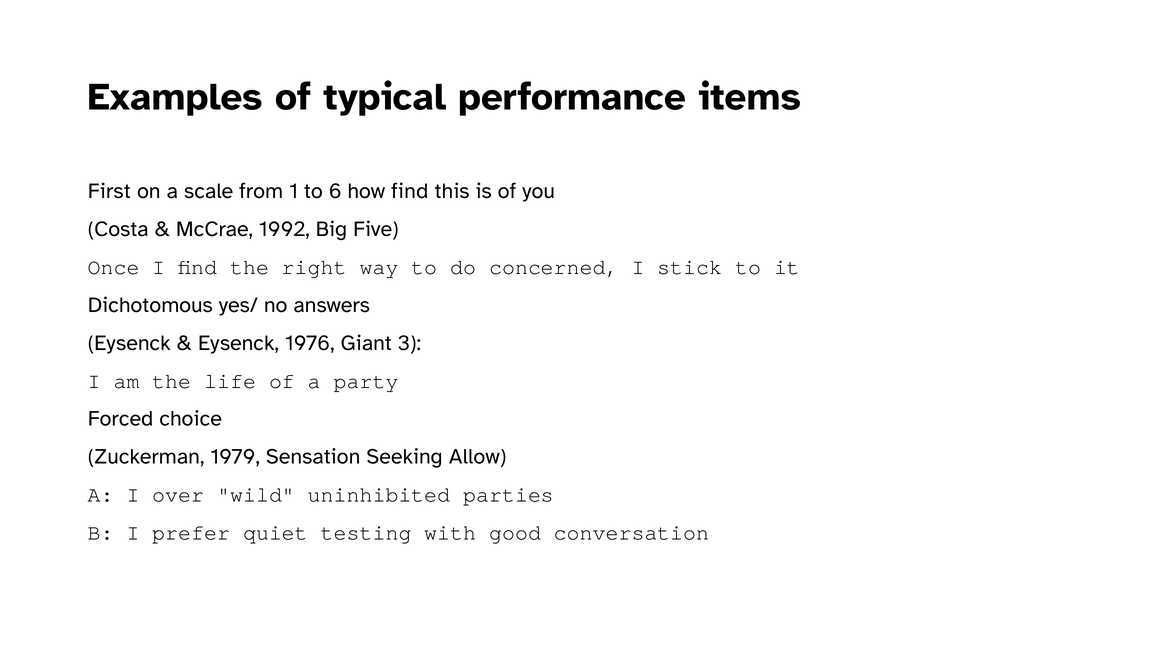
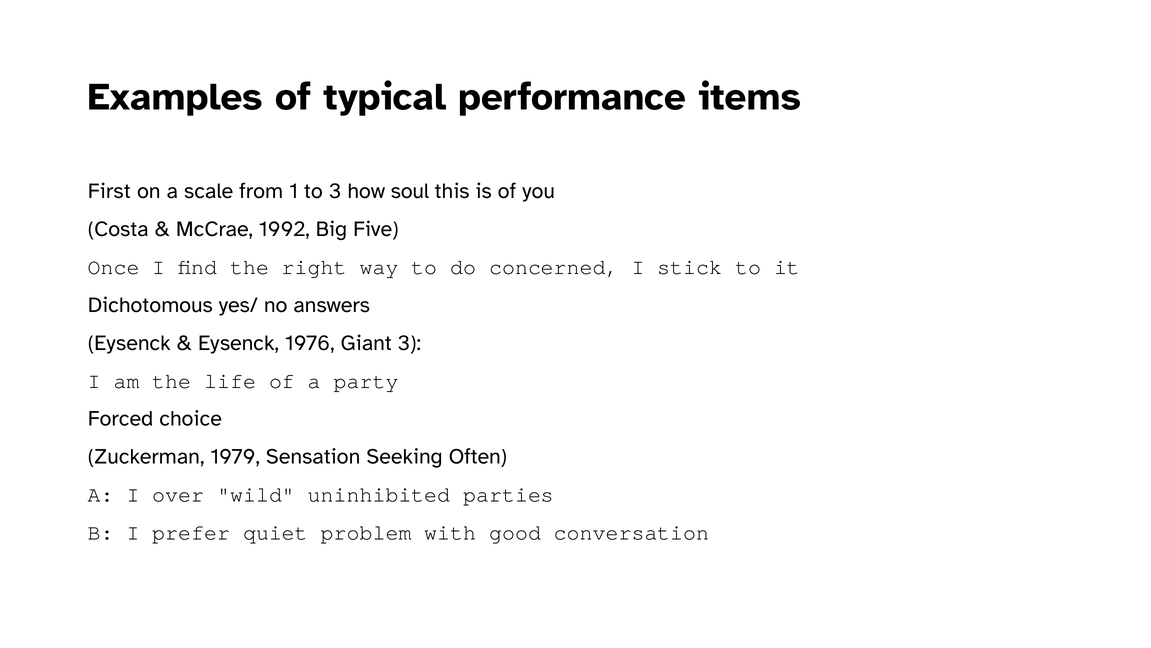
to 6: 6 -> 3 (335, 191)
how find: find -> soul (410, 191)
Allow: Allow -> Often (478, 456)
testing: testing -> problem (366, 532)
